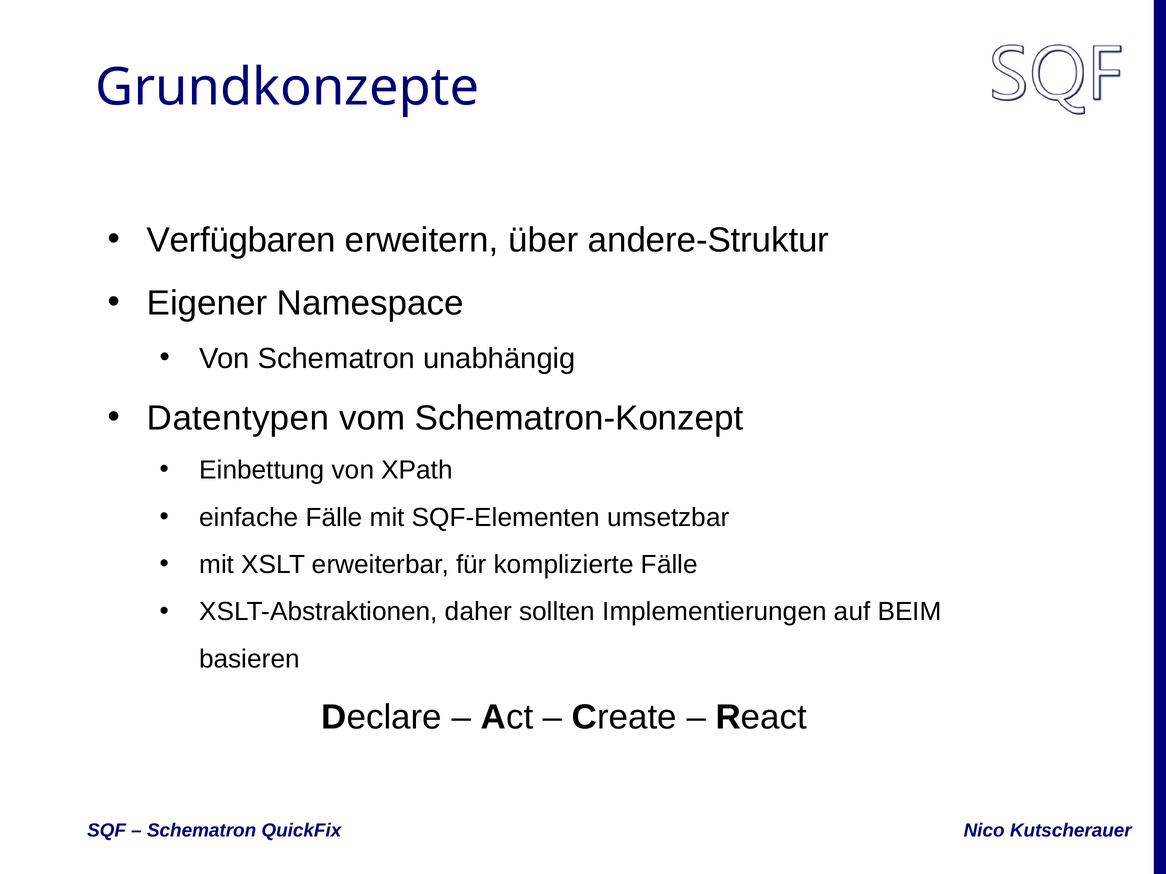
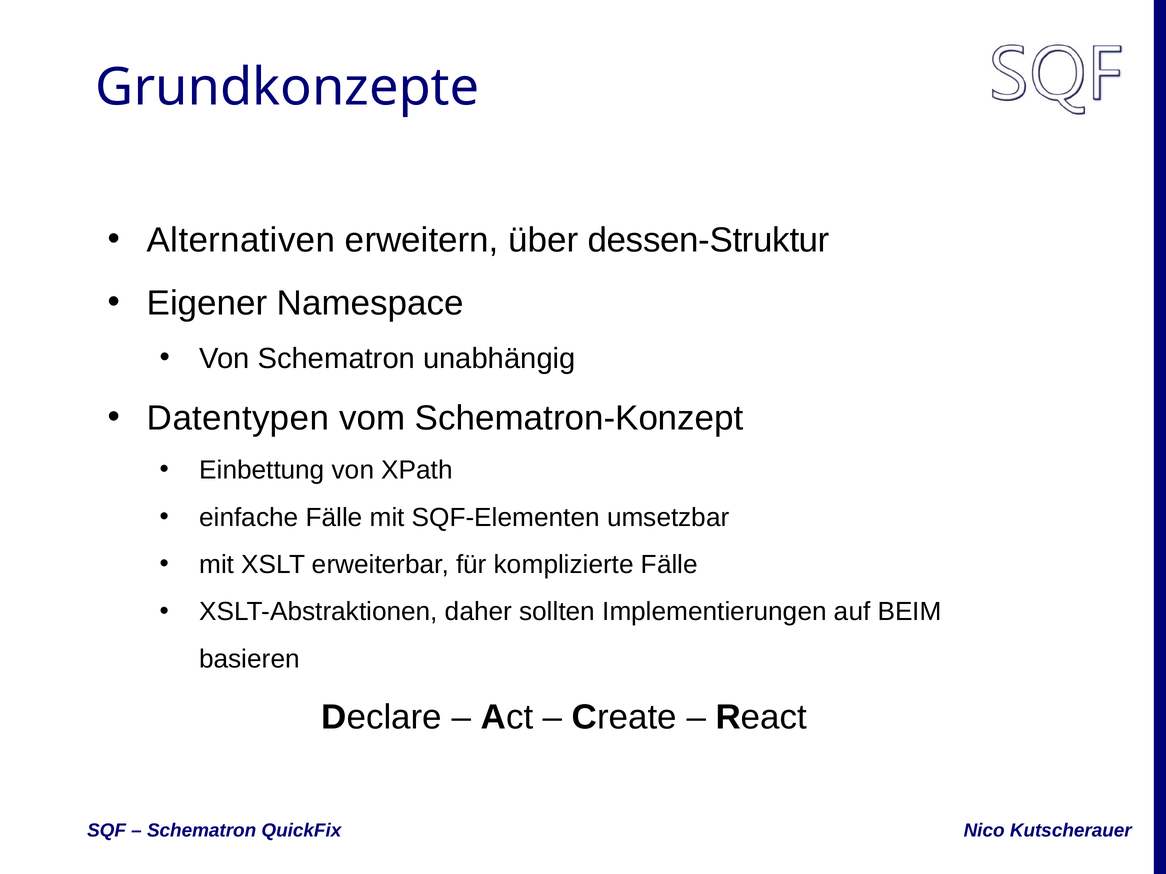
Verfügbaren: Verfügbaren -> Alternativen (241, 240)
andere-Struktur: andere-Struktur -> dessen-Struktur (709, 240)
